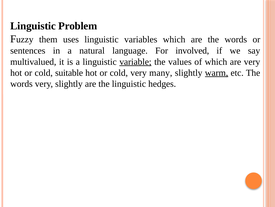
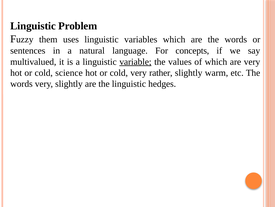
involved: involved -> concepts (192, 51)
suitable: suitable -> science (69, 73)
many: many -> rather (161, 73)
warm underline: present -> none (217, 73)
